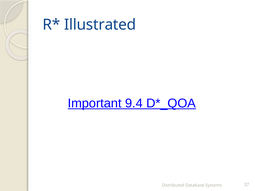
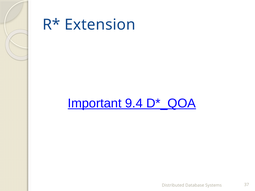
Illustrated: Illustrated -> Extension (100, 25)
